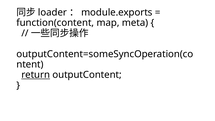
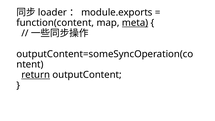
meta underline: none -> present (135, 23)
